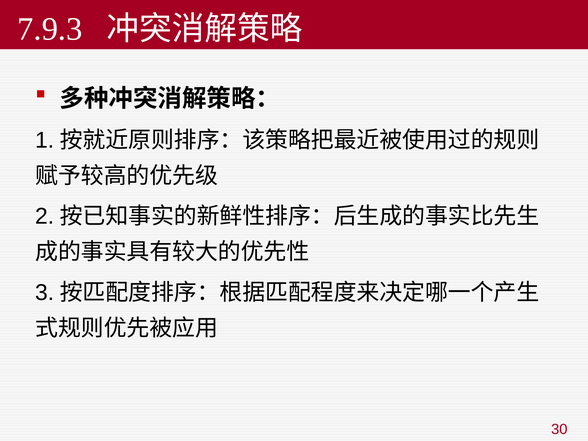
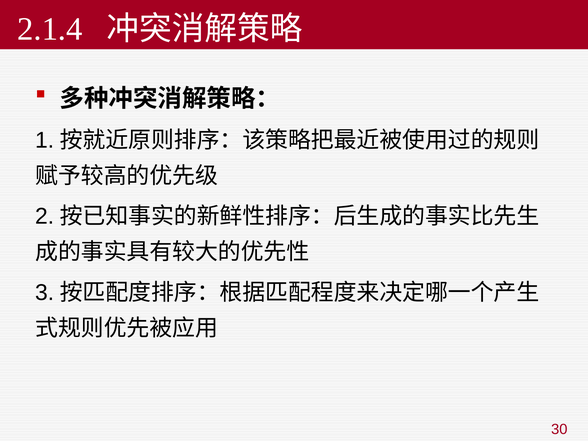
7.9.3: 7.9.3 -> 2.1.4 (50, 29)
